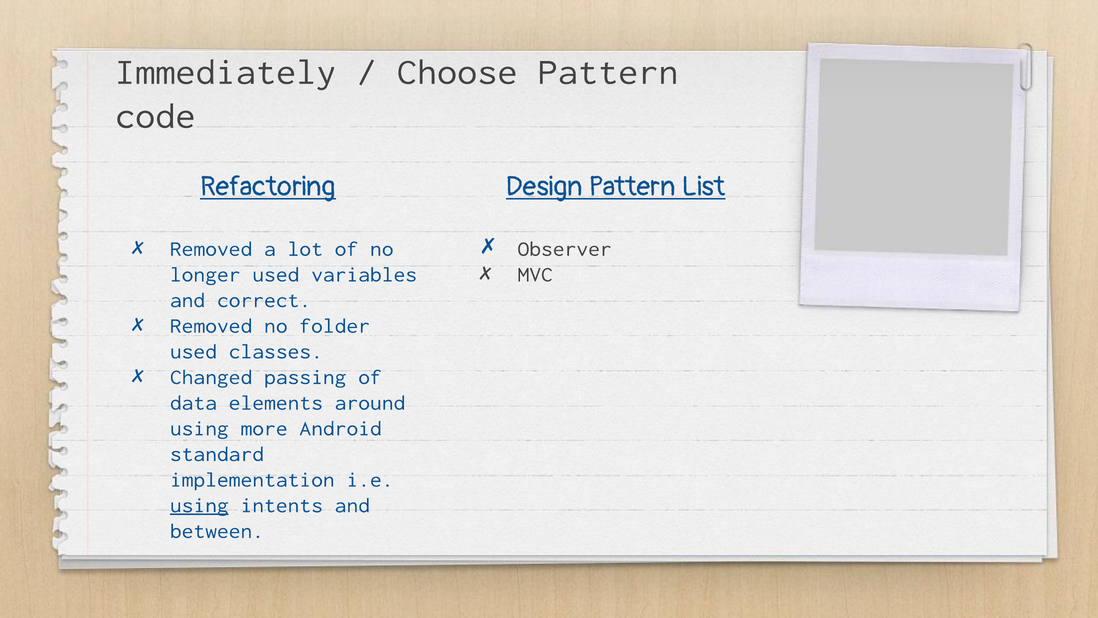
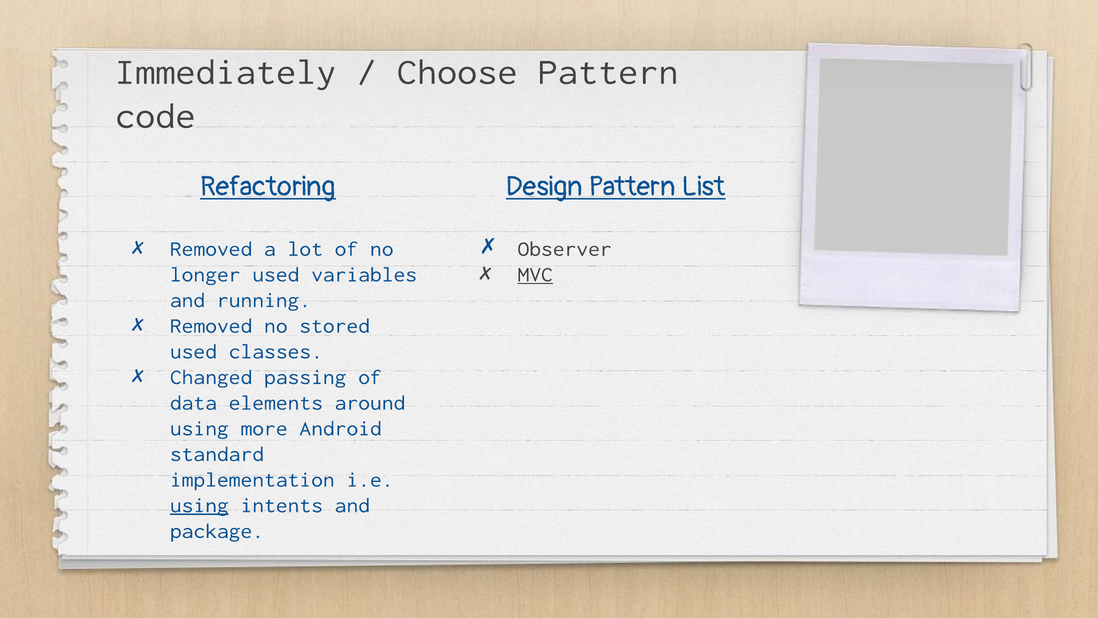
MVC underline: none -> present (535, 274)
correct: correct -> running (264, 300)
folder: folder -> stored (335, 325)
between: between -> package (217, 531)
